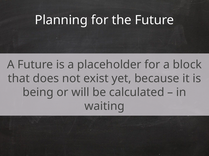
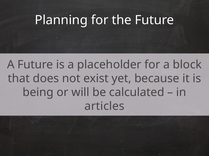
waiting: waiting -> articles (104, 107)
